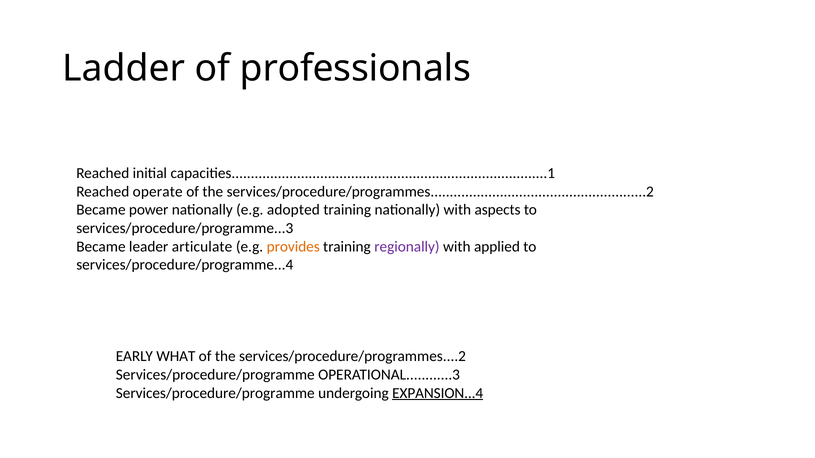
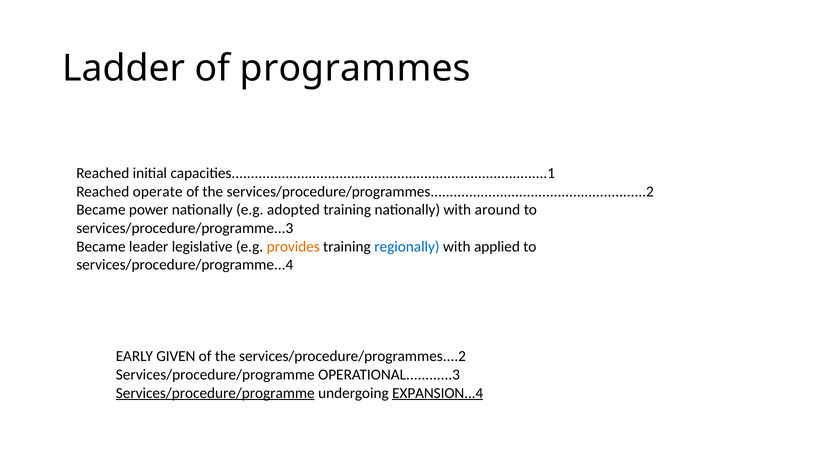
professionals: professionals -> programmes (355, 68)
aspects: aspects -> around (497, 210)
articulate: articulate -> legislative (202, 247)
regionally colour: purple -> blue (407, 247)
WHAT: WHAT -> GIVEN (176, 357)
Services/procedure/programme underline: none -> present (215, 393)
